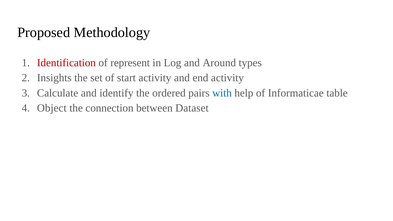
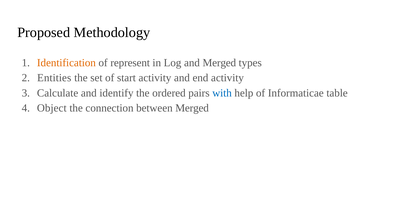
Identification colour: red -> orange (66, 63)
and Around: Around -> Merged (219, 63)
Insights: Insights -> Entities (54, 78)
between Dataset: Dataset -> Merged (192, 108)
